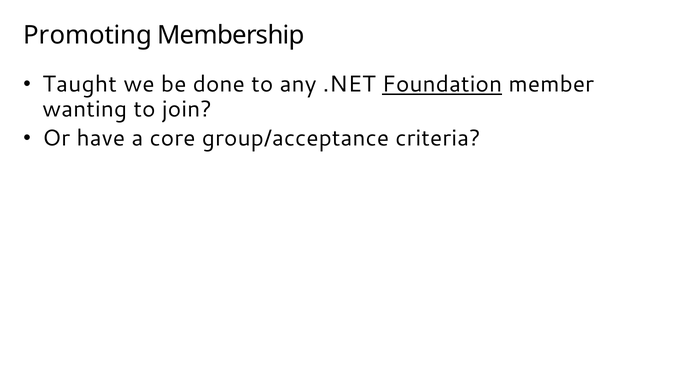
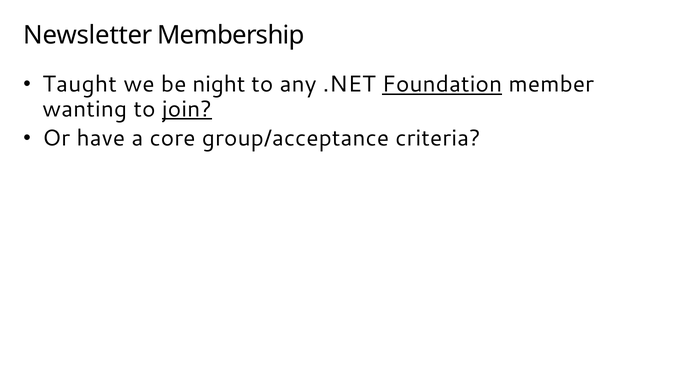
Promoting: Promoting -> Newsletter (88, 35)
done: done -> night (219, 84)
join underline: none -> present (187, 109)
